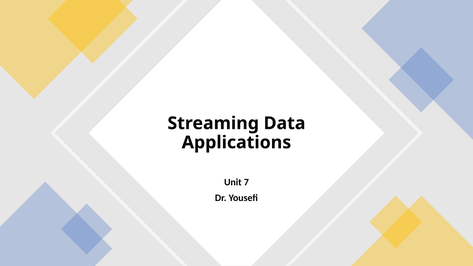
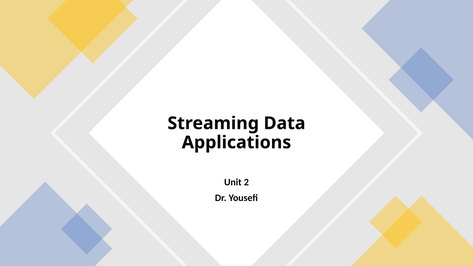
7: 7 -> 2 (246, 182)
